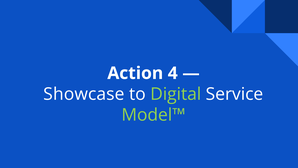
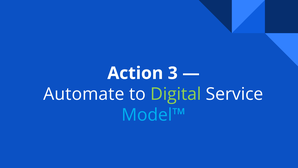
4: 4 -> 3 (173, 73)
Showcase: Showcase -> Automate (84, 94)
Model™ colour: light green -> light blue (153, 115)
